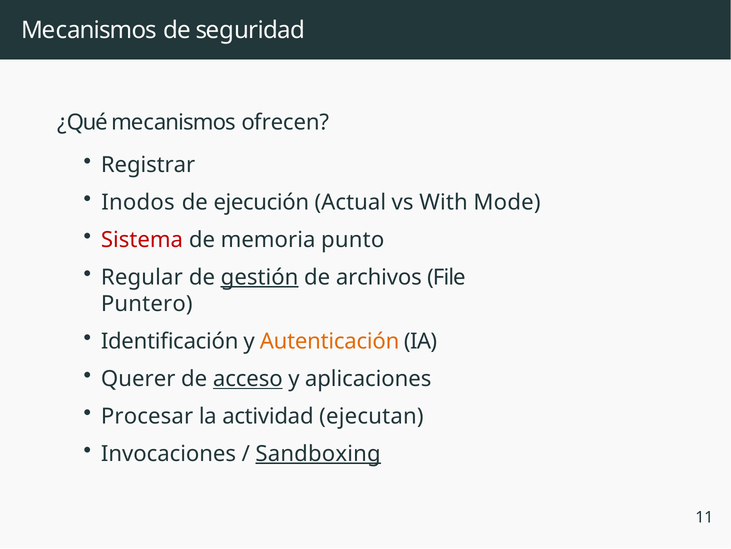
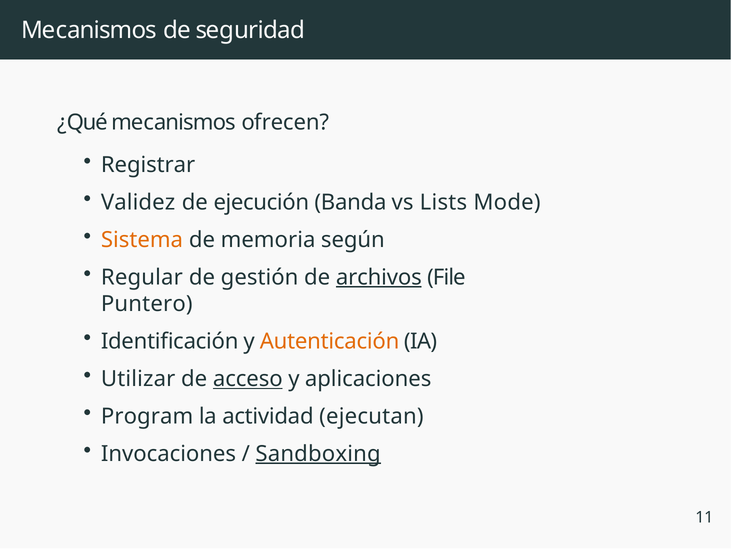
Inodos: Inodos -> Validez (138, 202)
Actual: Actual -> Banda (350, 202)
With: With -> Lists (443, 202)
Sistema colour: red -> orange (142, 240)
punto: punto -> según (353, 240)
gestión underline: present -> none (260, 277)
archivos underline: none -> present (379, 277)
Querer: Querer -> Utilizar (138, 379)
Procesar: Procesar -> Program (147, 416)
